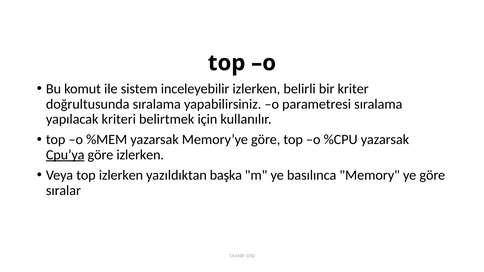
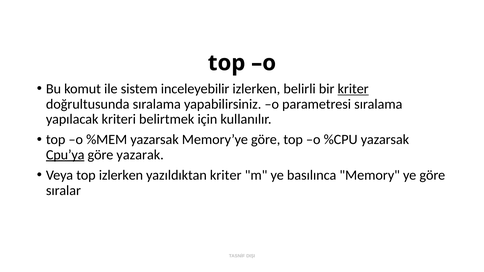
kriter underline: none -> present (353, 89)
göre izlerken: izlerken -> yazarak (140, 155)
yazıldıktan başka: başka -> kriter (226, 175)
